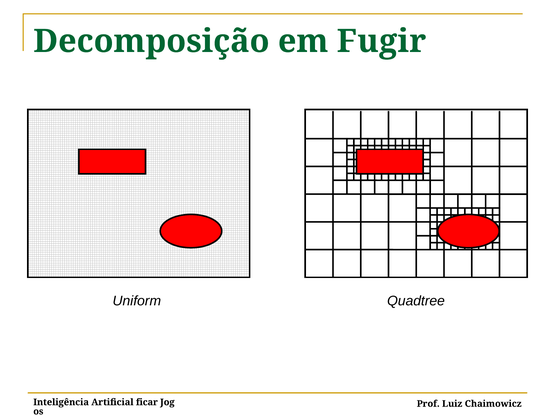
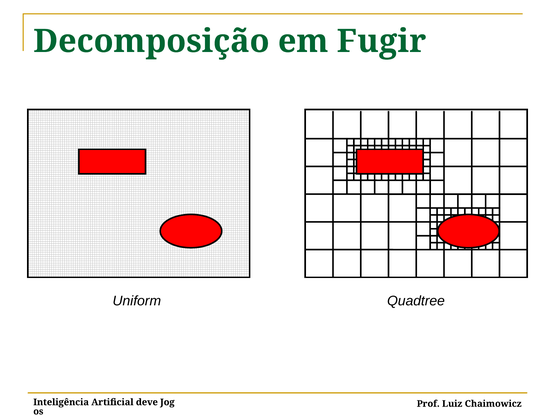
ficar: ficar -> deve (147, 402)
